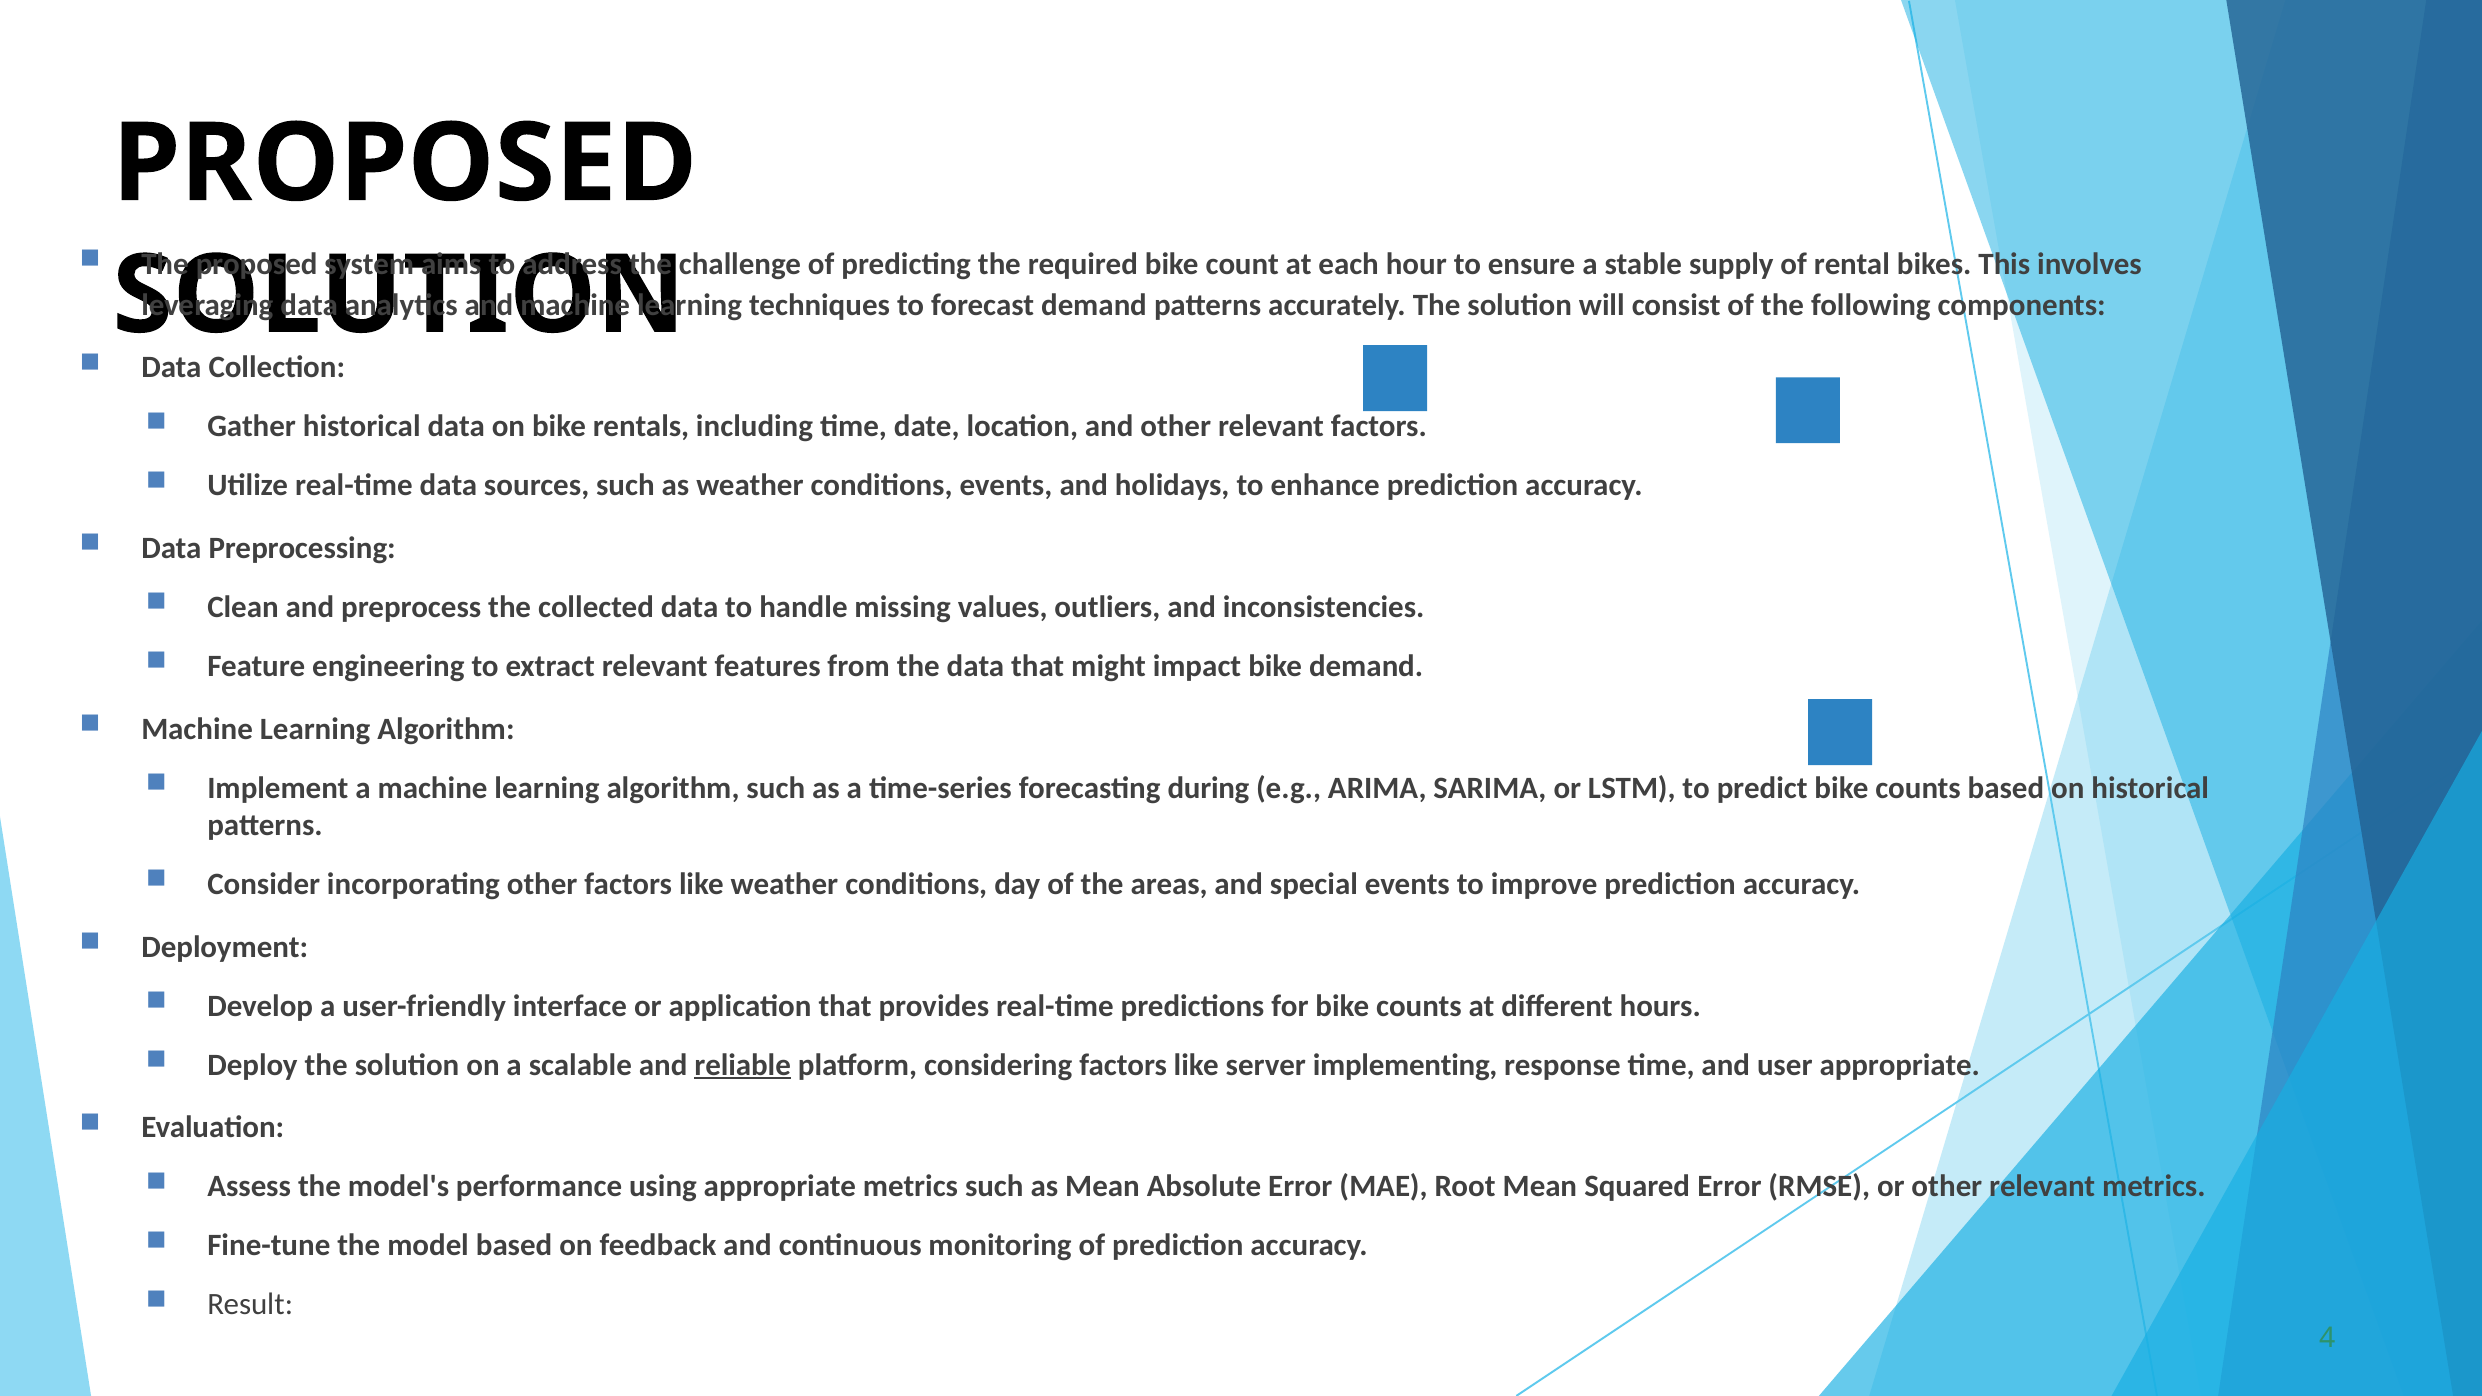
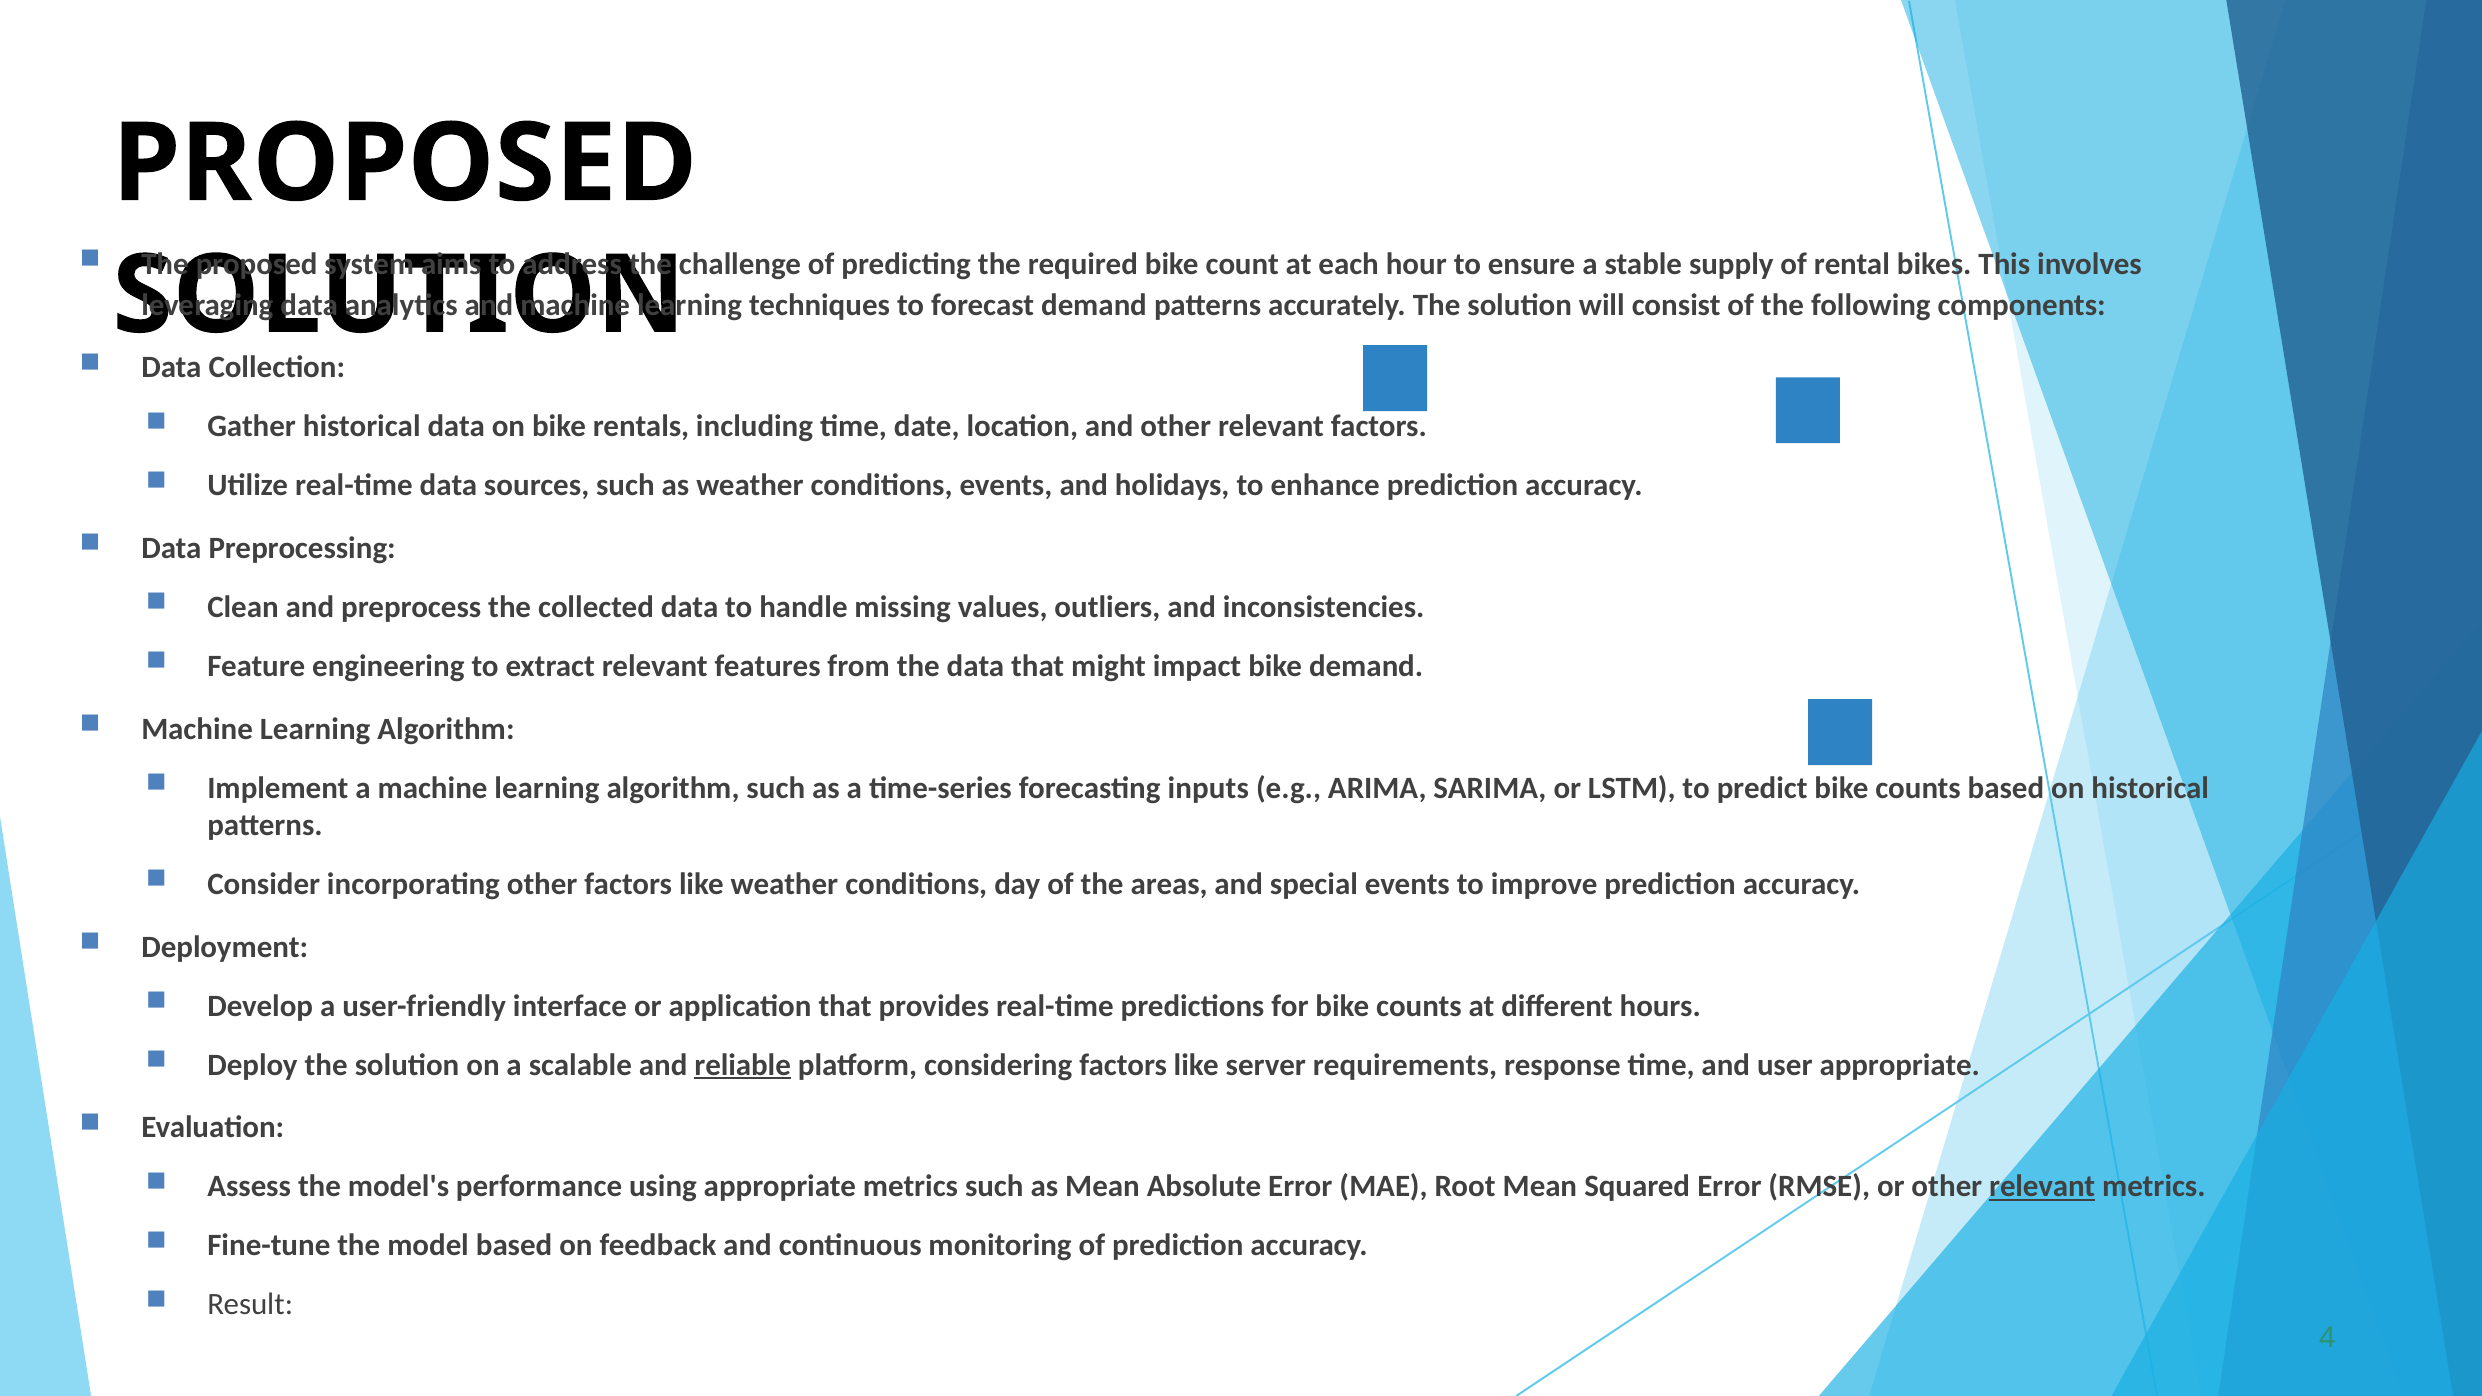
during: during -> inputs (1208, 788)
implementing: implementing -> requirements (1405, 1065)
relevant underline: none -> present (2042, 1187)
